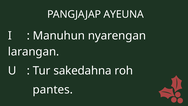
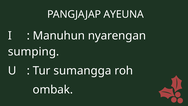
larangan: larangan -> sumping (34, 52)
sakedahna: sakedahna -> sumangga (82, 71)
pantes: pantes -> ombak (53, 89)
